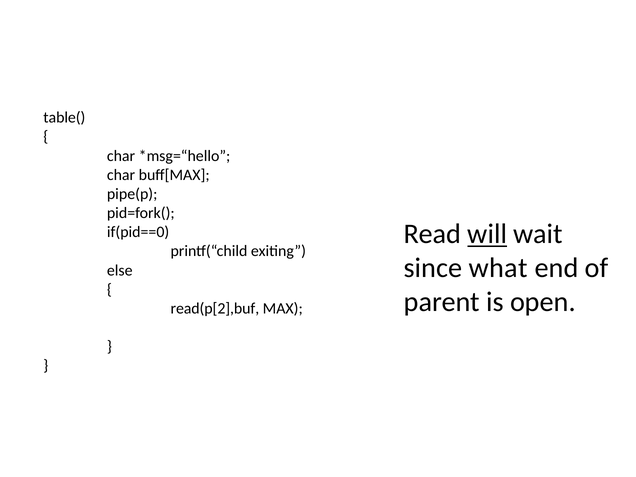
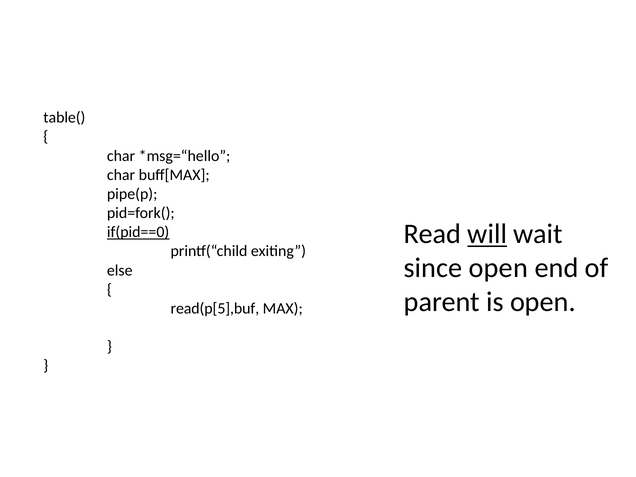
if(pid==0 underline: none -> present (138, 232)
since what: what -> open (498, 268)
read(p[2],buf: read(p[2],buf -> read(p[5],buf (215, 308)
